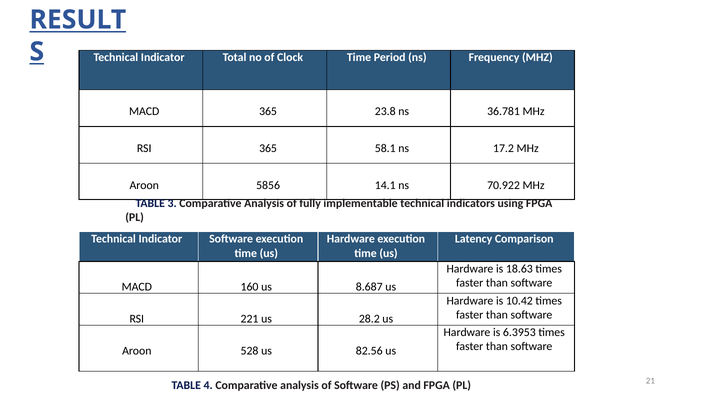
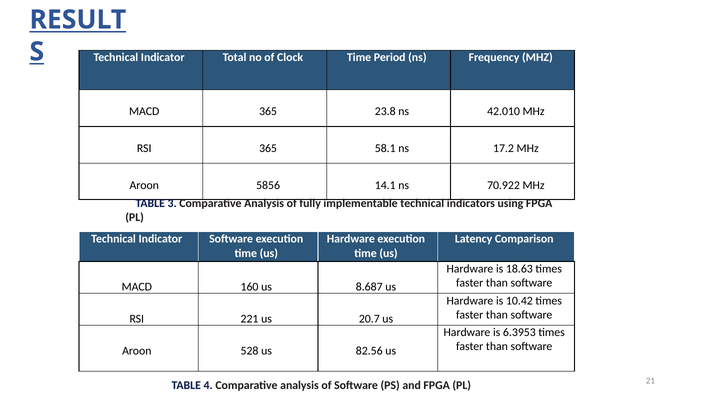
36.781: 36.781 -> 42.010 (504, 111)
28.2: 28.2 -> 20.7 (369, 319)
